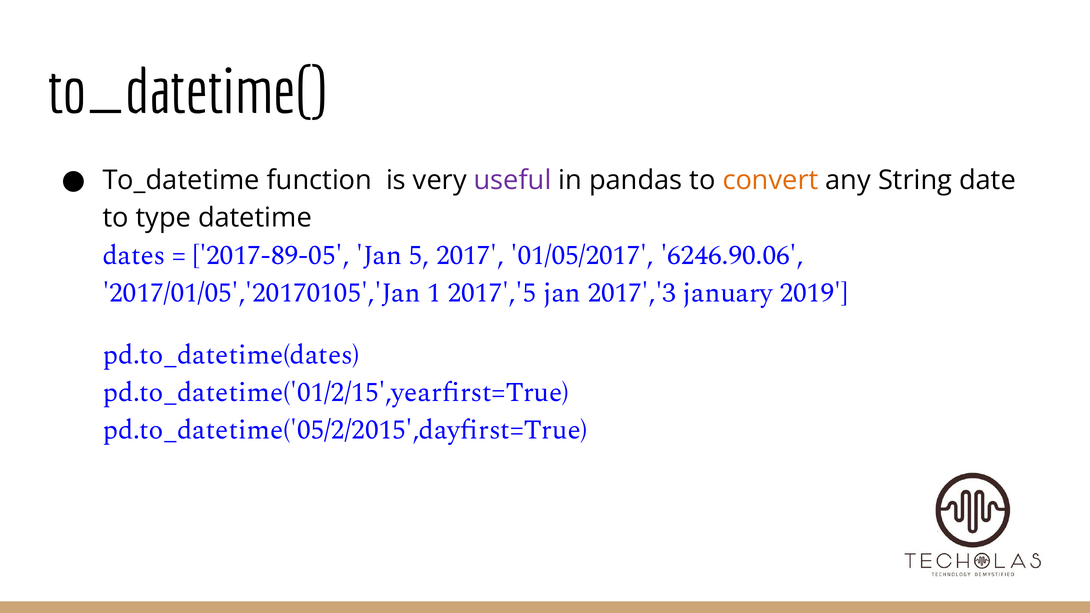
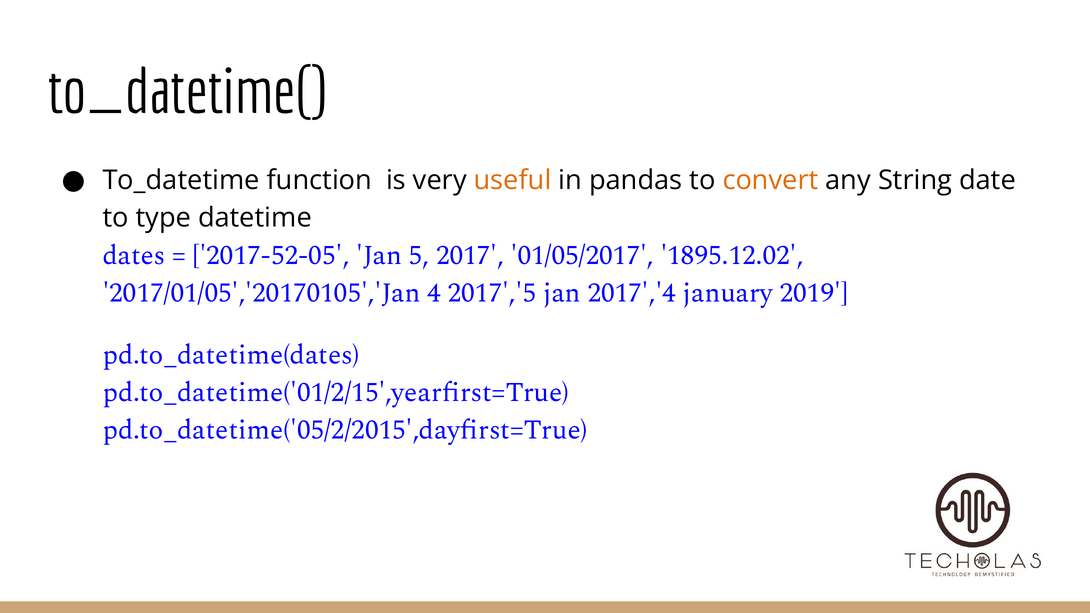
useful colour: purple -> orange (513, 180)
2017-89-05: 2017-89-05 -> 2017-52-05 (271, 255)
6246.90.06: 6246.90.06 -> 1895.12.02 (732, 255)
1: 1 -> 4 (434, 293)
2017','3: 2017','3 -> 2017','4 (632, 293)
